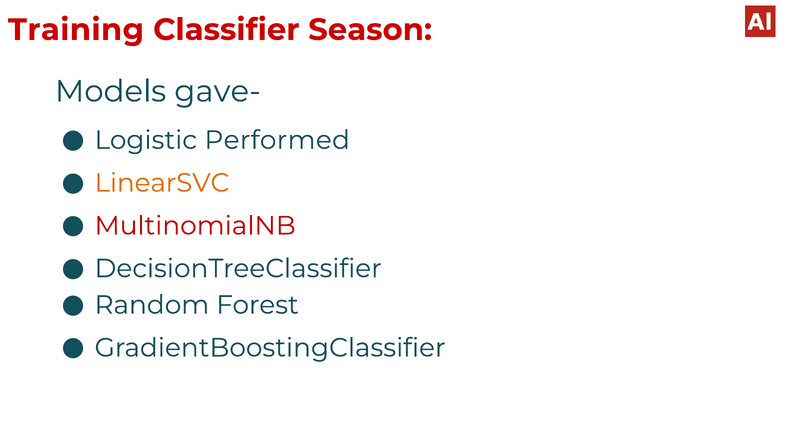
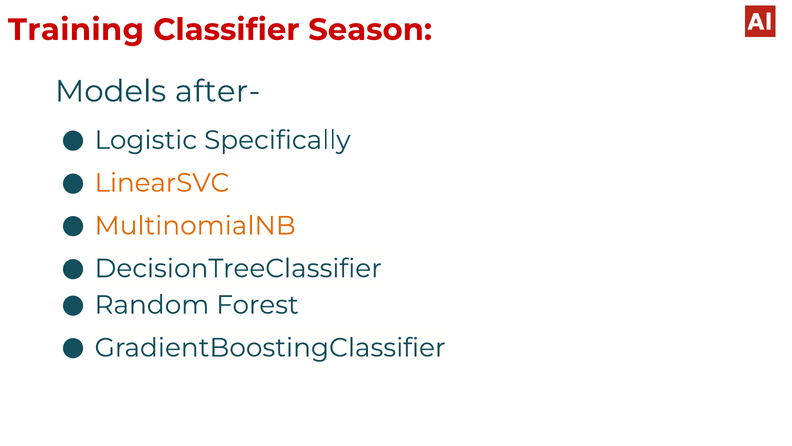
gave-: gave- -> after- (218, 91)
Performed: Performed -> Specifically (277, 140)
MultinomialNB colour: red -> orange (195, 225)
